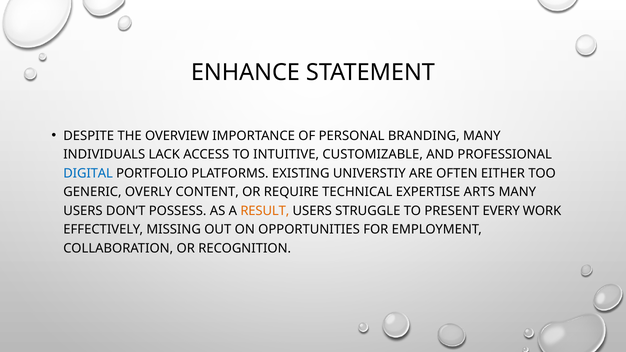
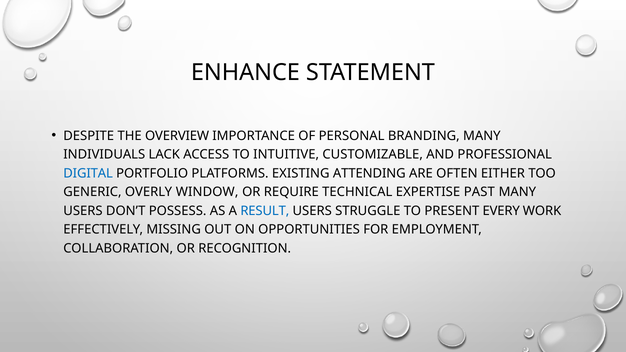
UNIVERSTIY: UNIVERSTIY -> ATTENDING (369, 173)
CONTENT: CONTENT -> WINDOW (207, 192)
ARTS: ARTS -> PAST (479, 192)
RESULT colour: orange -> blue (265, 211)
